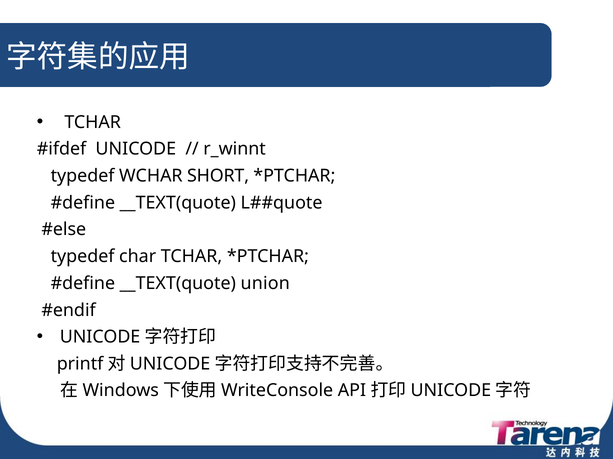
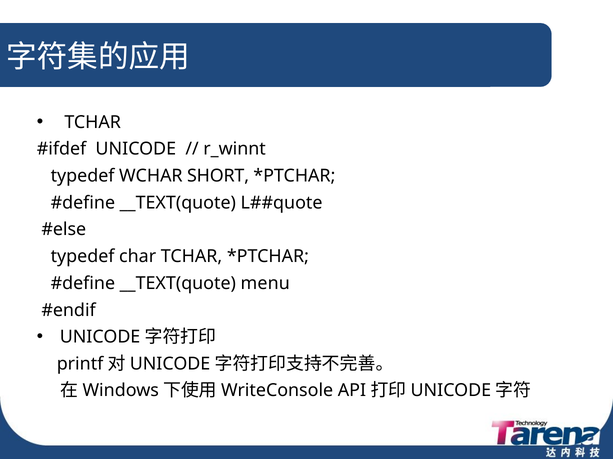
union: union -> menu (265, 284)
